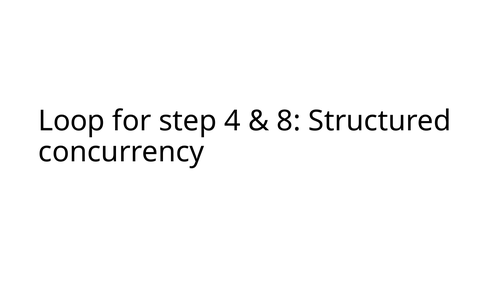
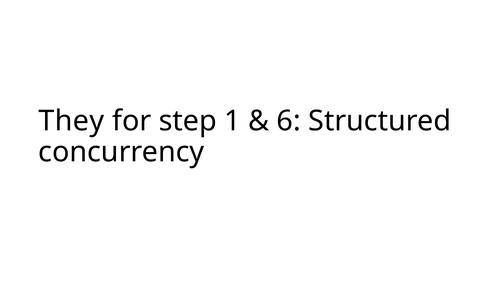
Loop: Loop -> They (71, 121)
4: 4 -> 1 (232, 121)
8: 8 -> 6 (289, 121)
